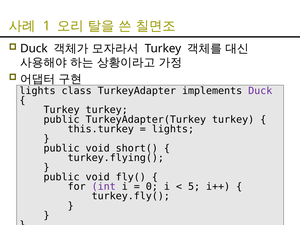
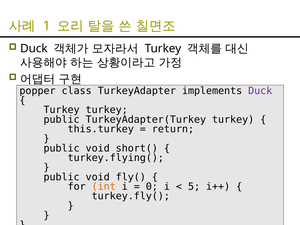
lights: lights -> popper (38, 91)
lights: lights -> return (173, 129)
int colour: purple -> orange (104, 187)
